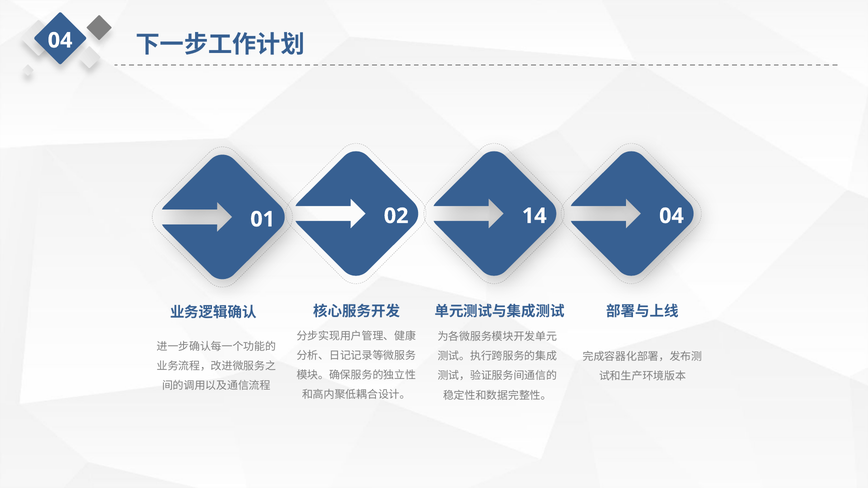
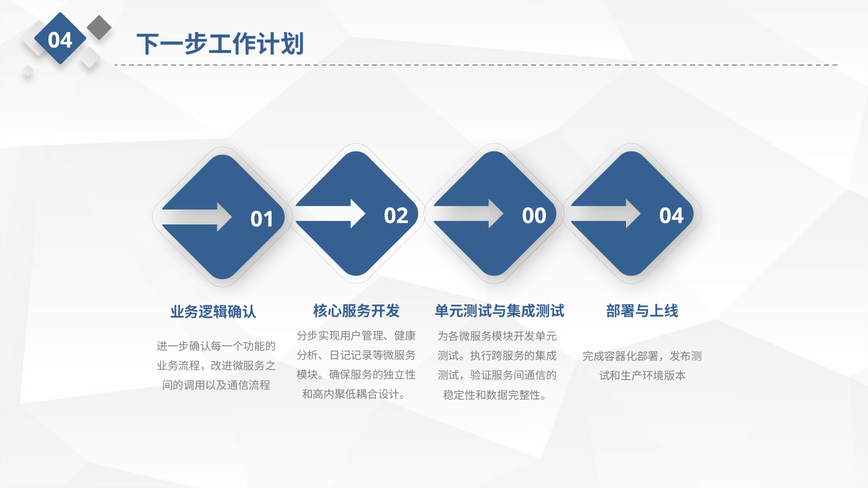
14: 14 -> 00 (534, 216)
